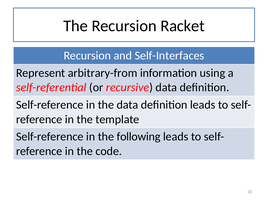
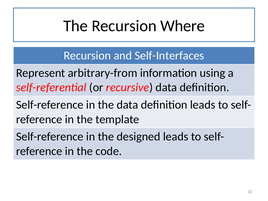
Racket: Racket -> Where (183, 26)
following: following -> designed (139, 137)
